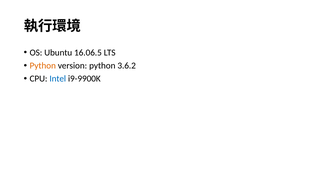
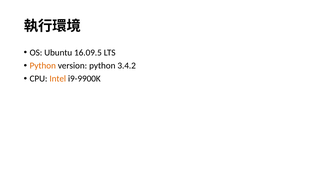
16.06.5: 16.06.5 -> 16.09.5 (88, 53)
3.6.2: 3.6.2 -> 3.4.2 (127, 66)
Intel colour: blue -> orange (58, 79)
